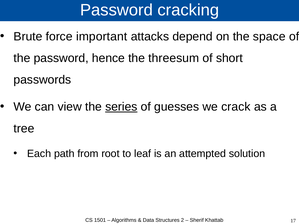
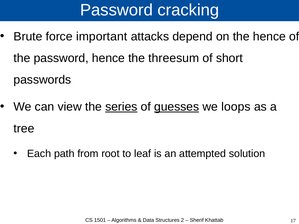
the space: space -> hence (269, 37)
guesses underline: none -> present (177, 107)
crack: crack -> loops (236, 107)
